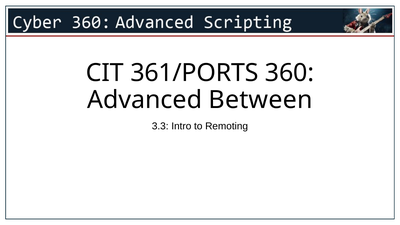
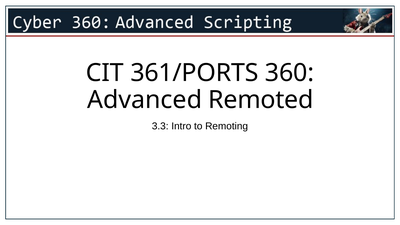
Between: Between -> Remoted (261, 100)
